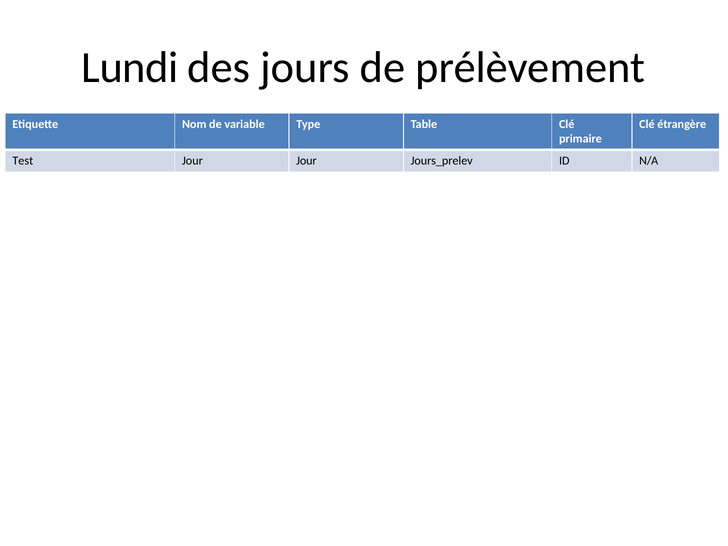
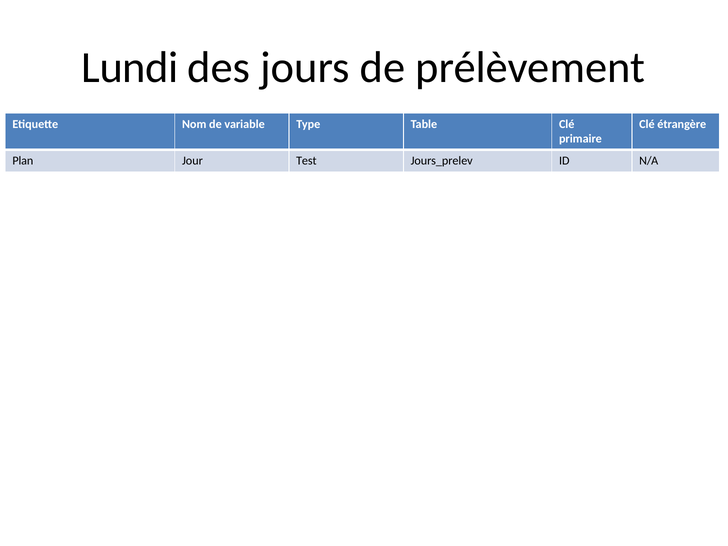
Test: Test -> Plan (23, 161)
Jour Jour: Jour -> Test (306, 161)
